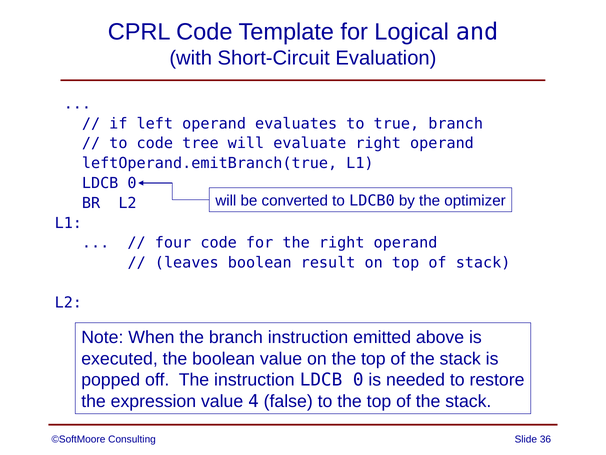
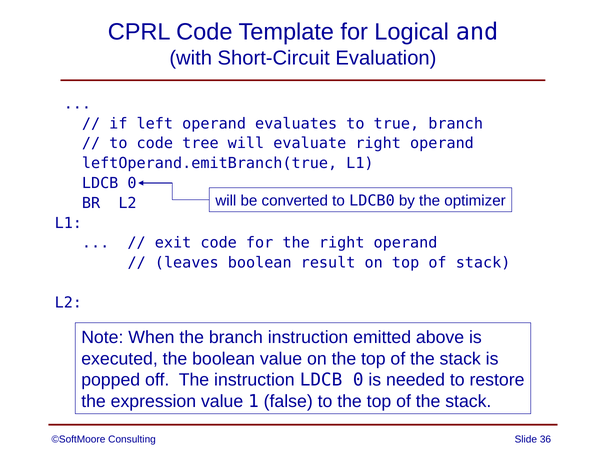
four: four -> exit (173, 243)
4: 4 -> 1 (254, 401)
